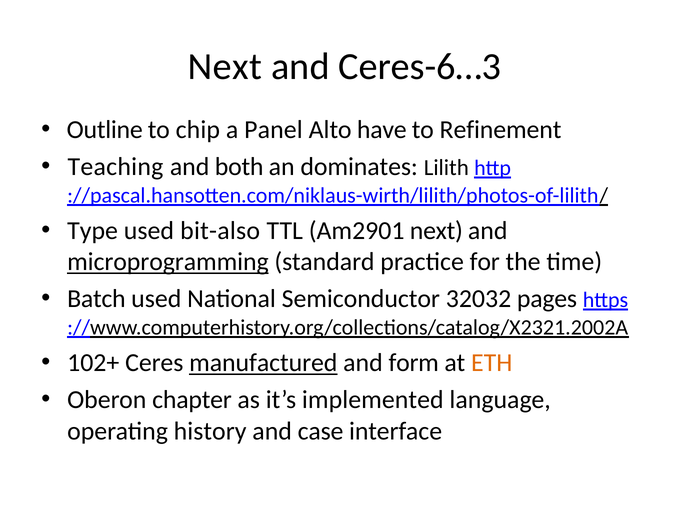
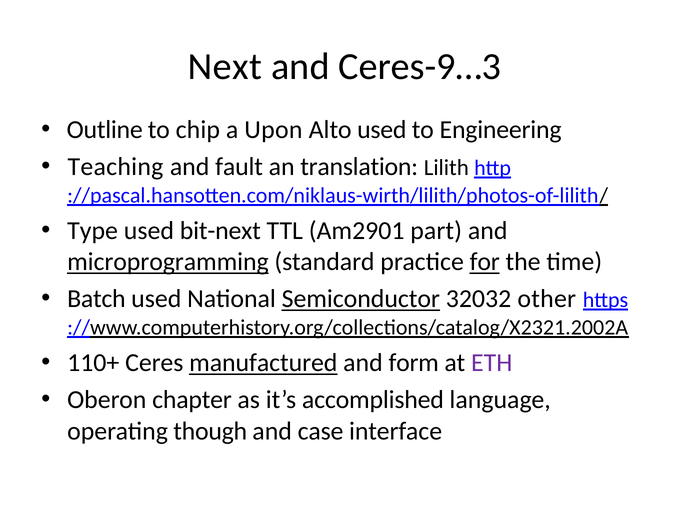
Ceres-6…3: Ceres-6…3 -> Ceres-9…3 (420, 66)
Panel: Panel -> Upon (273, 130)
Alto have: have -> used (382, 130)
Refinement: Refinement -> Engineering (501, 130)
both: both -> fault (239, 167)
dominates: dominates -> translation (359, 167)
bit-also: bit-also -> bit-next (220, 231)
Am2901 next: next -> part (436, 231)
for underline: none -> present (485, 262)
Semiconductor underline: none -> present (361, 299)
pages: pages -> other (547, 299)
102+: 102+ -> 110+ (93, 363)
ETH colour: orange -> purple (492, 363)
implemented: implemented -> accomplished (373, 400)
history: history -> though (210, 431)
